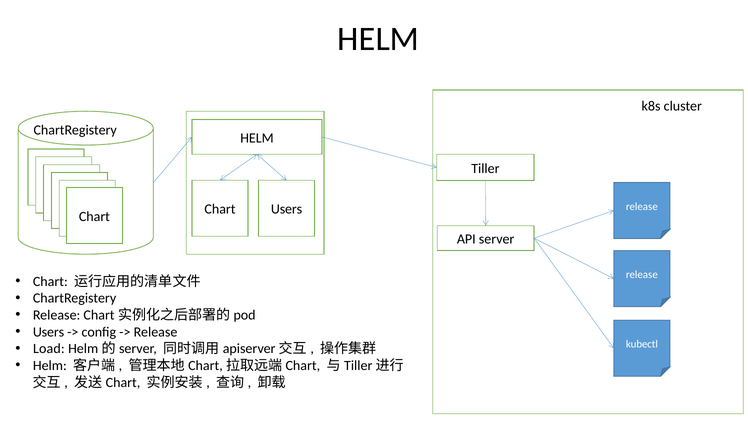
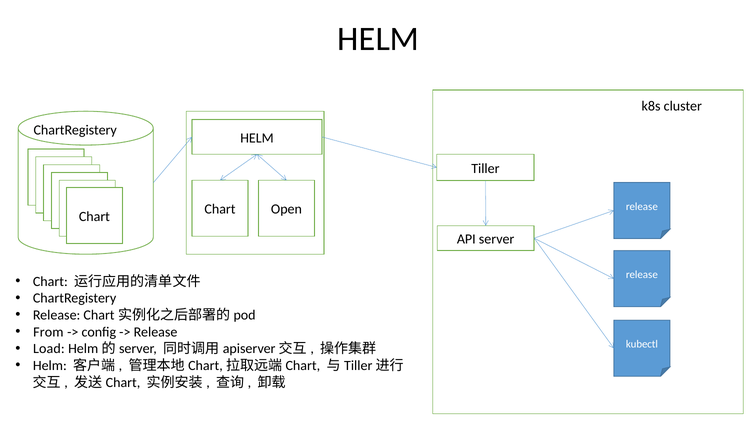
Chart Users: Users -> Open (286, 209)
Users: Users -> From (48, 332)
